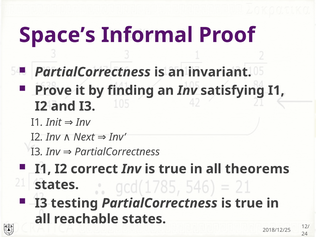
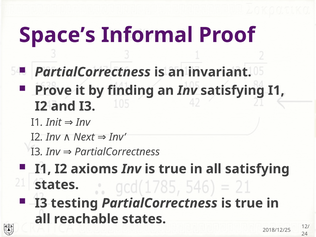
correct: correct -> axioms (94, 169)
all theorems: theorems -> satisfying (257, 169)
